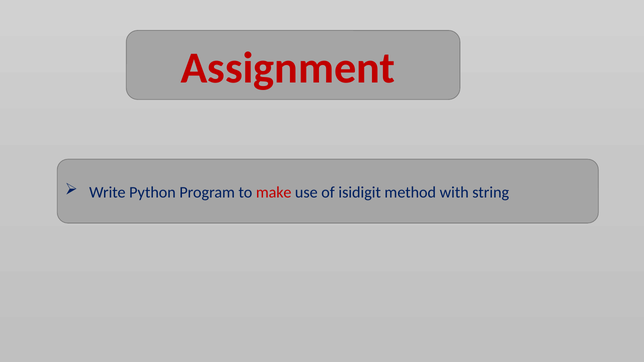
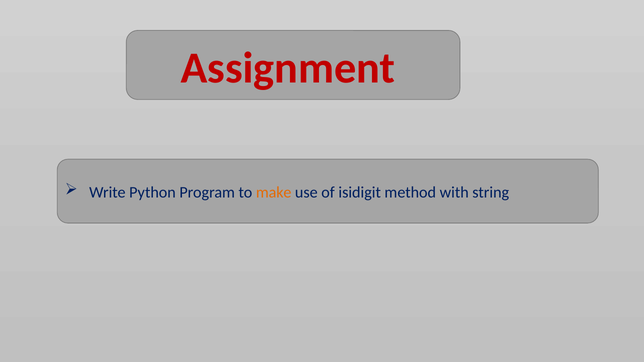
make colour: red -> orange (274, 192)
